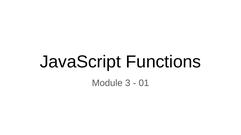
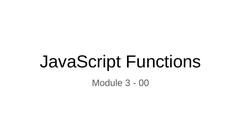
01: 01 -> 00 (144, 83)
